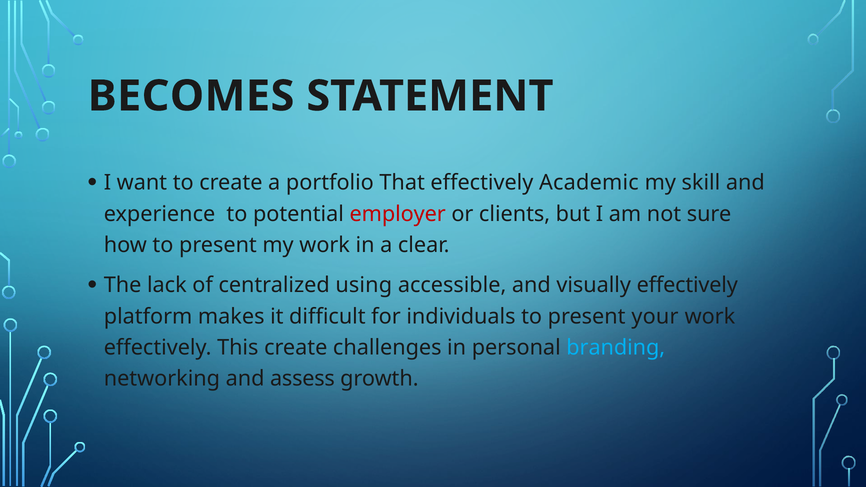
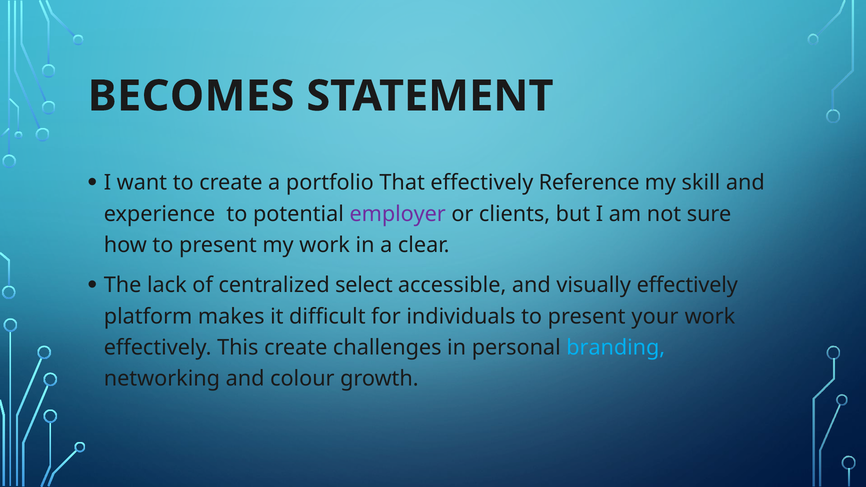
Academic: Academic -> Reference (589, 183)
employer colour: red -> purple (398, 214)
using: using -> select (364, 285)
assess: assess -> colour (302, 379)
